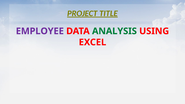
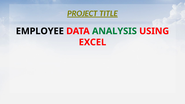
EMPLOYEE colour: purple -> black (40, 31)
